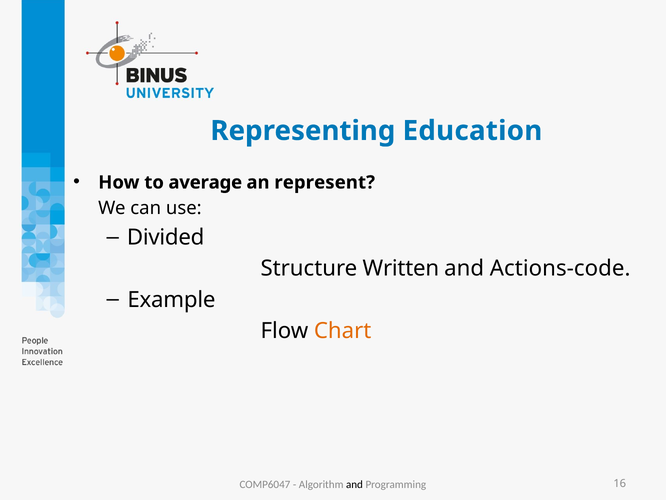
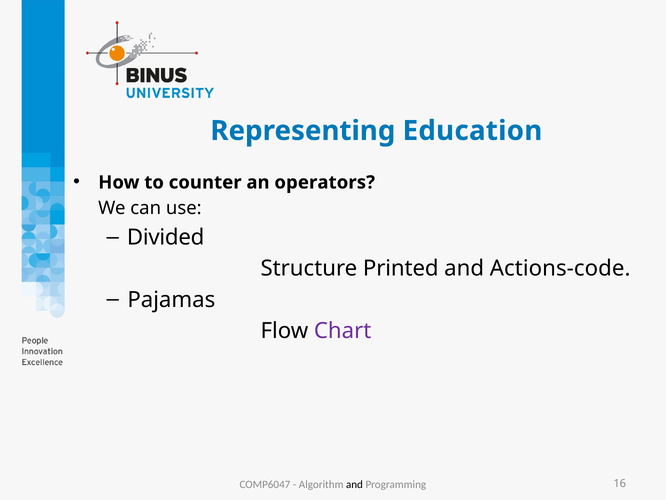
average: average -> counter (205, 182)
represent: represent -> operators (325, 182)
Written: Written -> Printed (401, 268)
Example: Example -> Pajamas (171, 299)
Chart colour: orange -> purple (343, 330)
